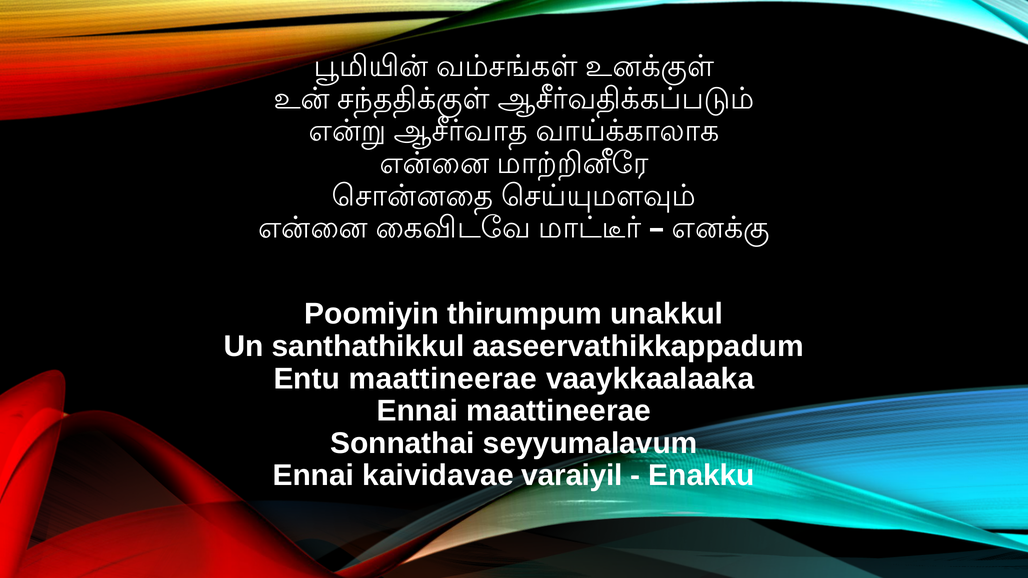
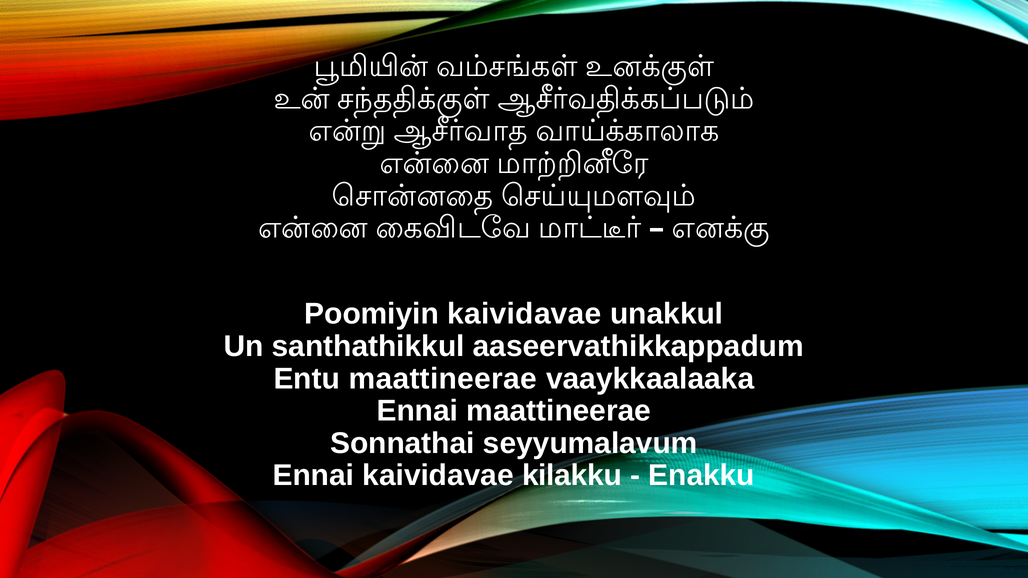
Poomiyin thirumpum: thirumpum -> kaividavae (524, 314)
varaiyil: varaiyil -> kilakku (572, 476)
